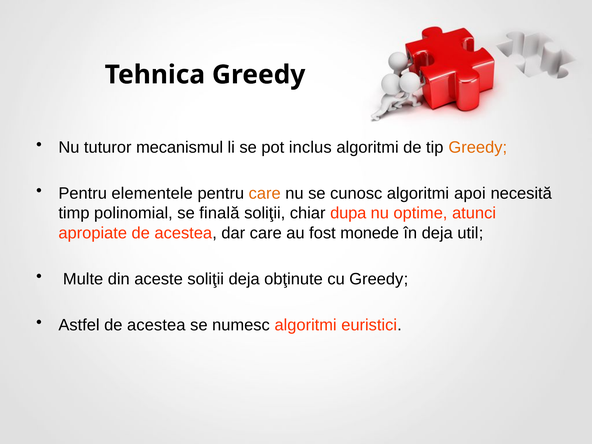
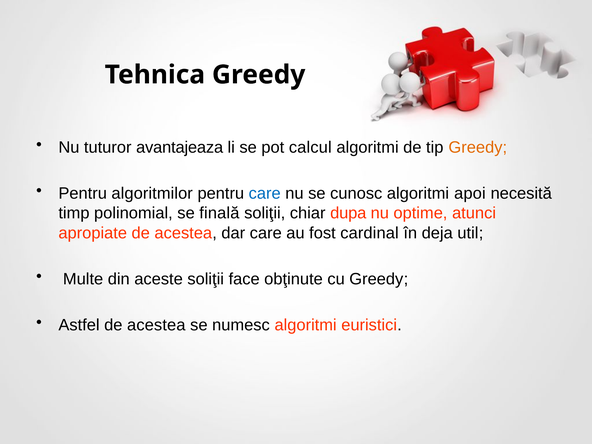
mecanismul: mecanismul -> avantajeaza (180, 147)
inclus: inclus -> calcul (310, 147)
elementele: elementele -> algoritmilor (152, 193)
care colour: orange -> blue (265, 193)
monede: monede -> cardinal (369, 233)
soliţii deja: deja -> face (244, 279)
